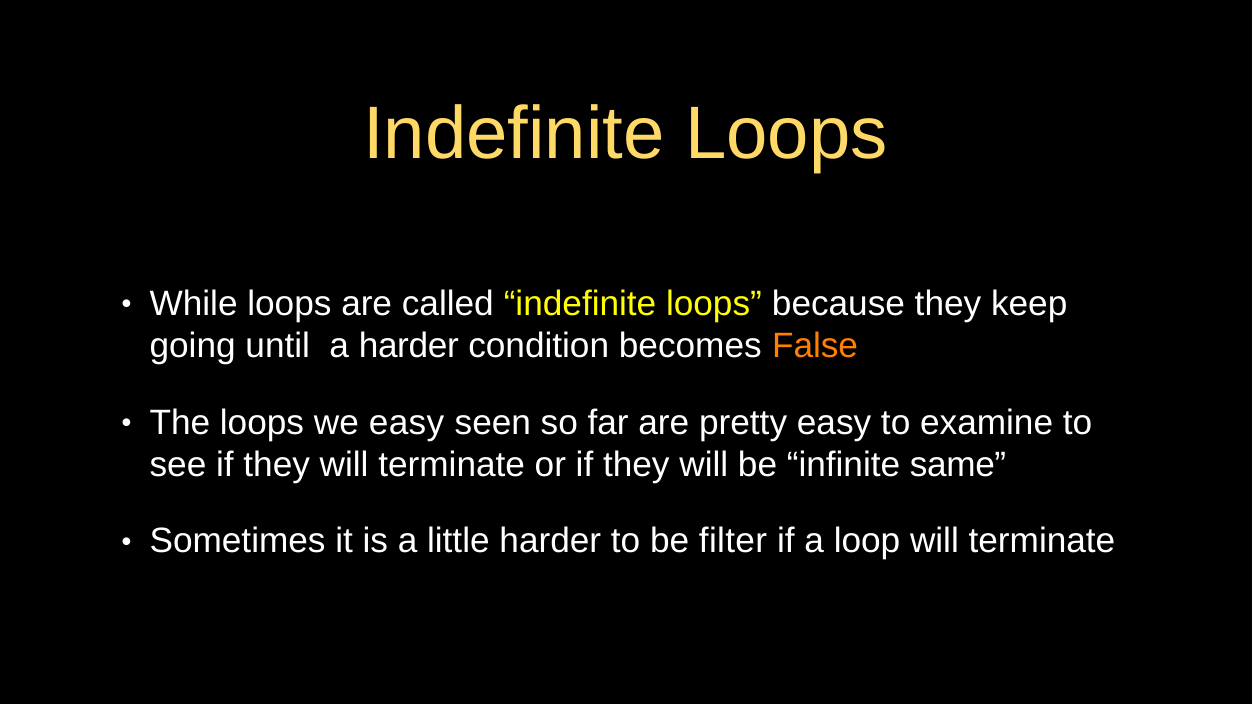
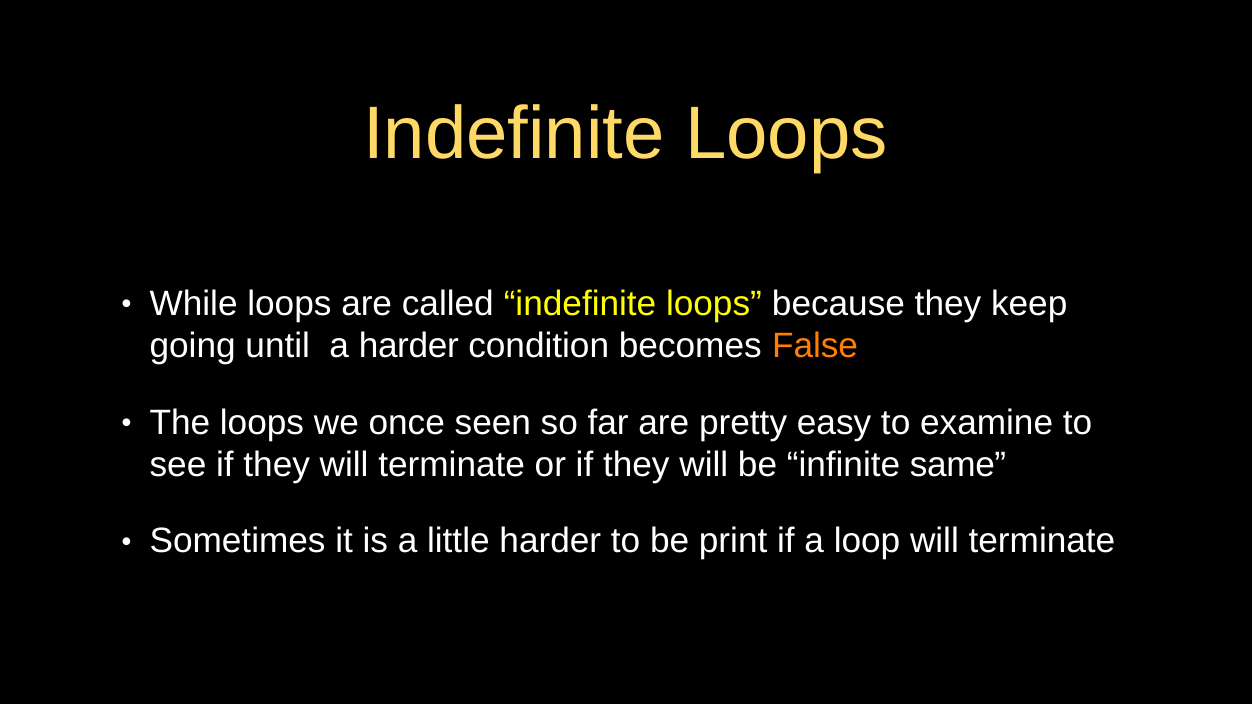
we easy: easy -> once (407, 423)
filter: filter -> print (733, 541)
